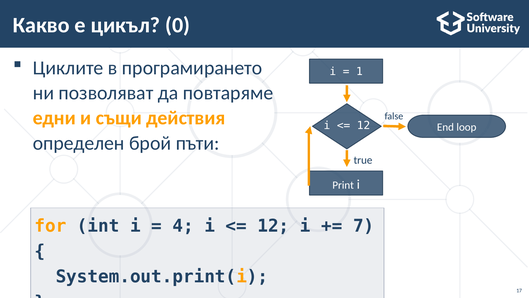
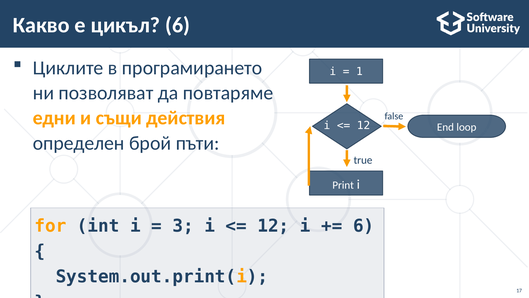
цикъл 0: 0 -> 6 (178, 25)
4: 4 -> 3 (183, 226)
7: 7 -> 6 (364, 226)
